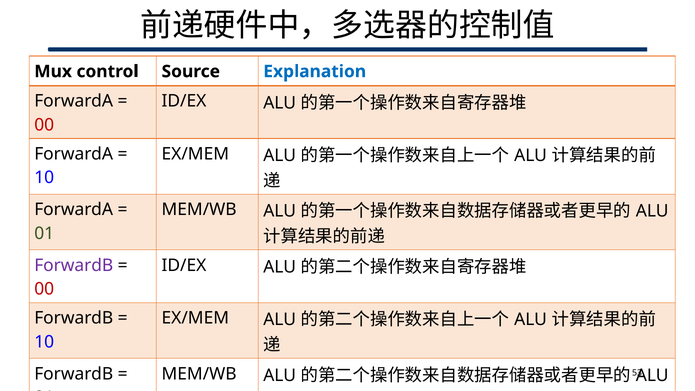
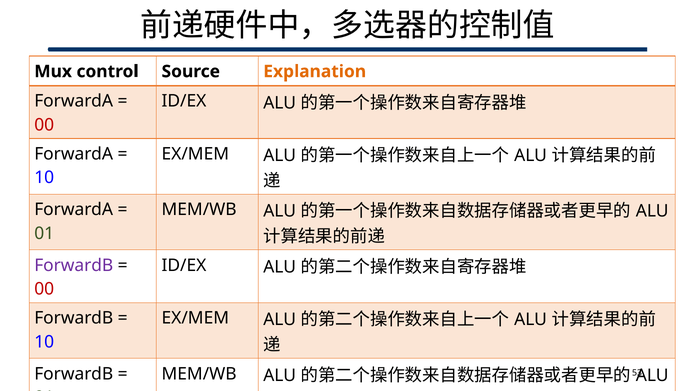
Explanation colour: blue -> orange (315, 71)
